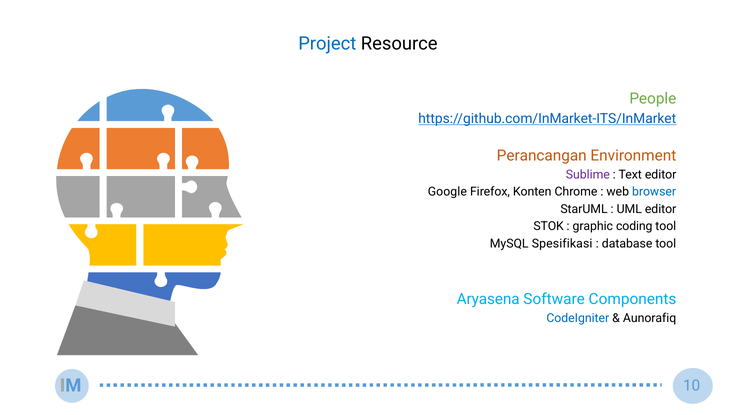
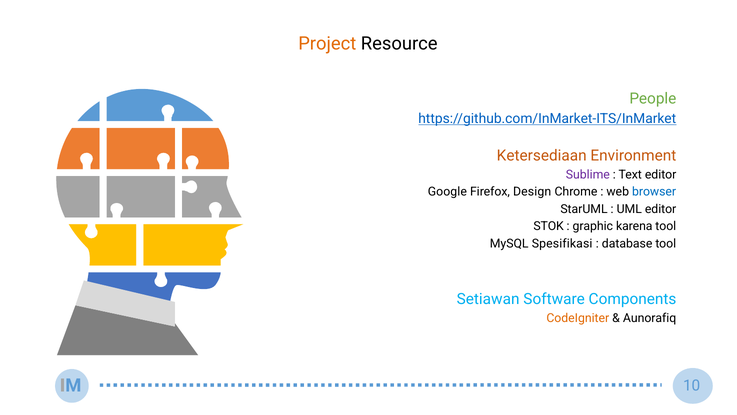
Project colour: blue -> orange (327, 43)
Perancangan: Perancangan -> Ketersediaan (542, 156)
Konten: Konten -> Design (532, 192)
coding: coding -> karena (634, 226)
Aryasena: Aryasena -> Setiawan (488, 299)
CodeIgniter colour: blue -> orange (578, 318)
